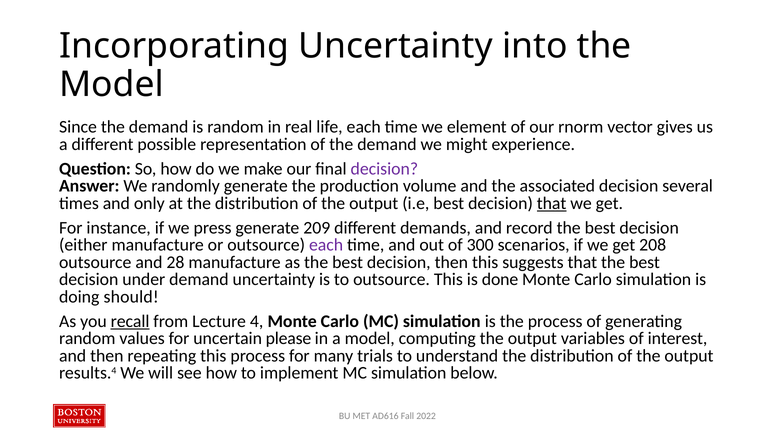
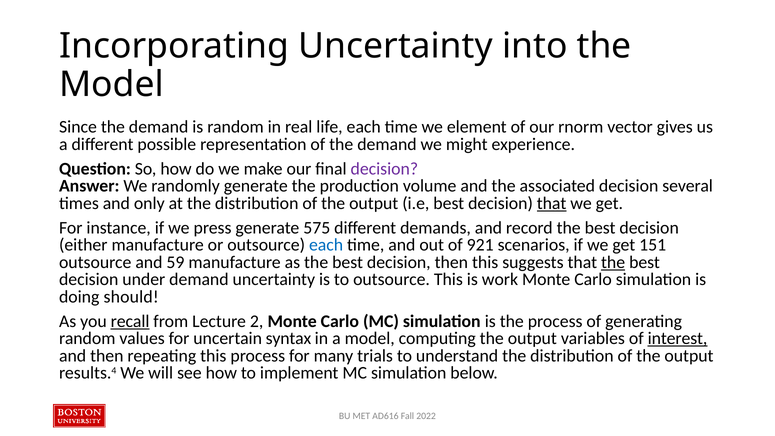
209: 209 -> 575 (317, 228)
each colour: purple -> blue (326, 245)
300: 300 -> 921 (480, 245)
208: 208 -> 151 (653, 245)
28: 28 -> 59 (175, 262)
the underline: none -> present (613, 262)
done: done -> work (500, 279)
4: 4 -> 2 (257, 321)
please: please -> syntax (288, 338)
interest underline: none -> present (678, 338)
